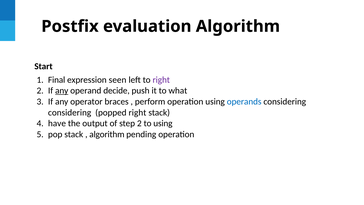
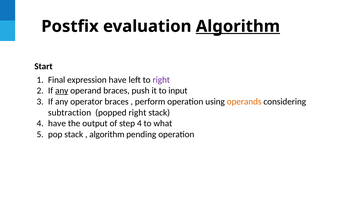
Algorithm underline: none -> present (238, 26)
expression seen: seen -> have (118, 80)
operand decide: decide -> braces (116, 91)
what: what -> input (178, 91)
operands colour: blue -> orange (244, 101)
considering: considering -> subtraction (70, 112)
step 2: 2 -> 4 (139, 123)
to using: using -> what (163, 123)
